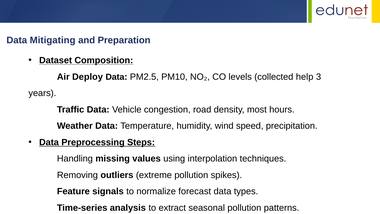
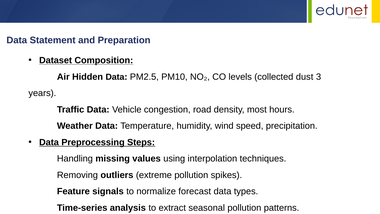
Mitigating: Mitigating -> Statement (53, 40)
Deploy: Deploy -> Hidden (88, 77)
help: help -> dust (305, 77)
